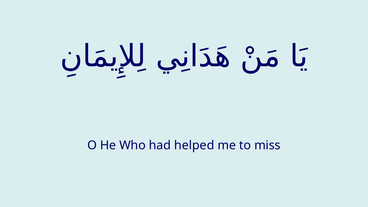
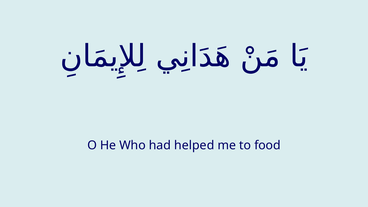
miss: miss -> food (267, 145)
